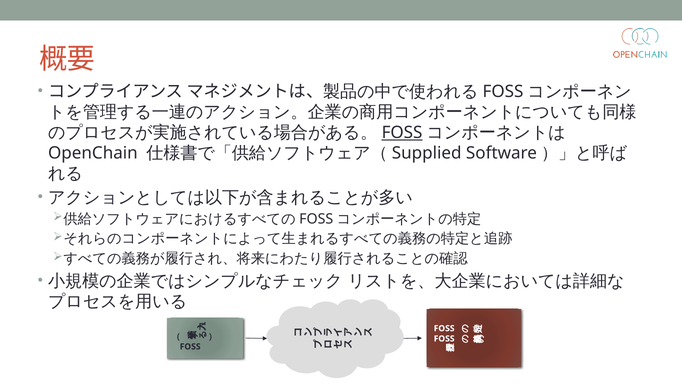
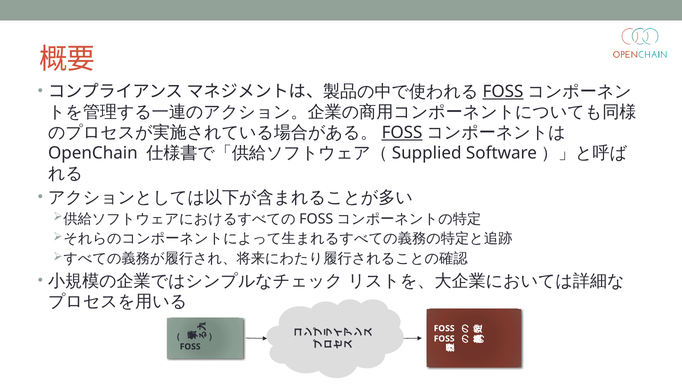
FOSS underline: none -> present (503, 92)
